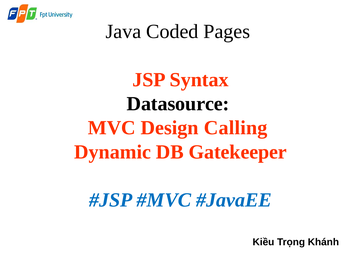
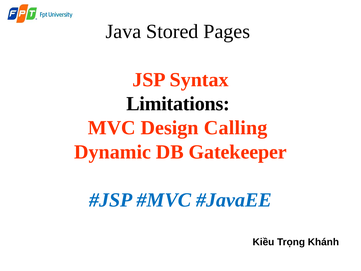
Coded: Coded -> Stored (172, 32)
Datasource: Datasource -> Limitations (178, 104)
